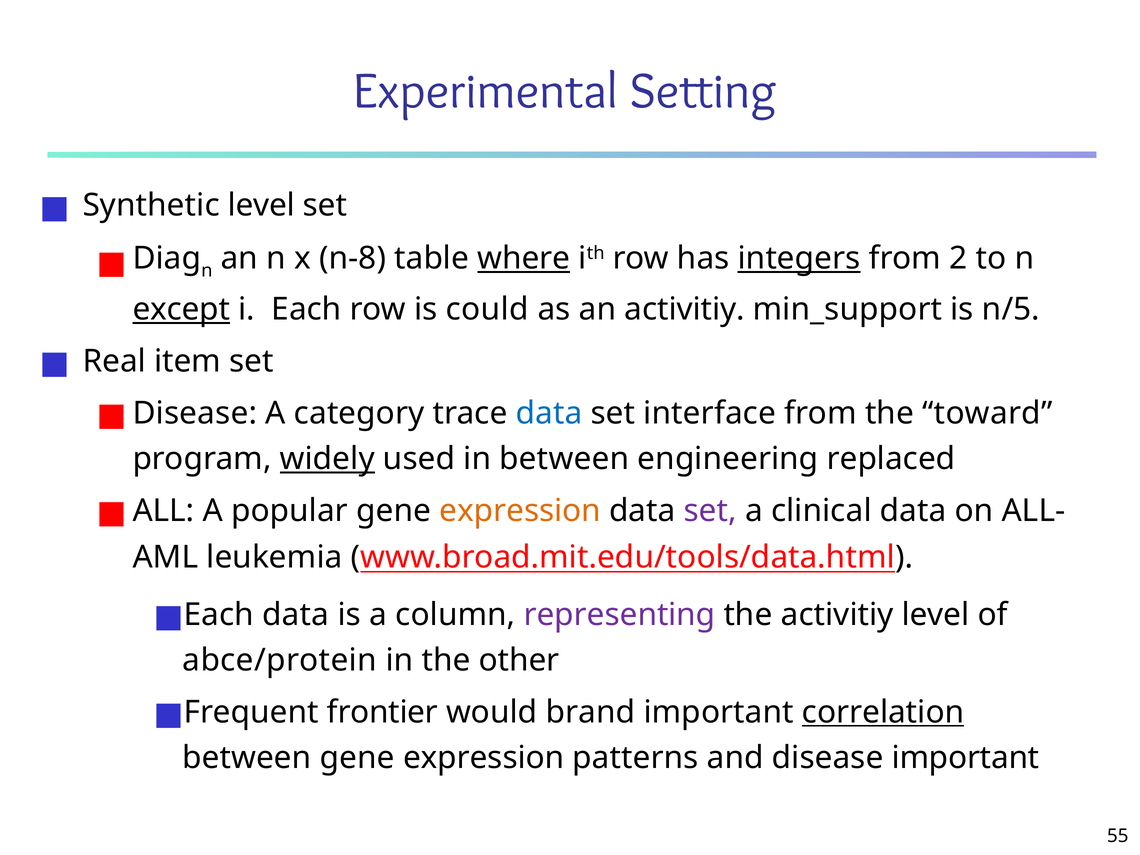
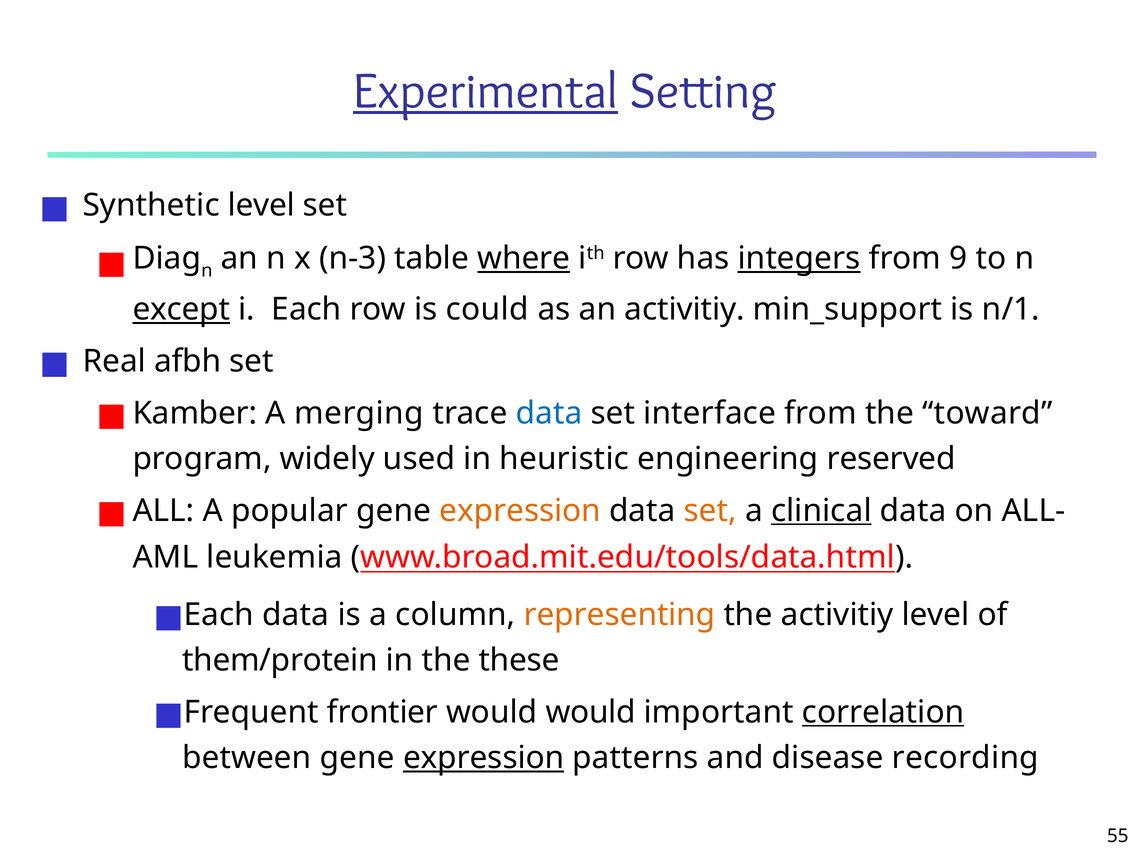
Experimental underline: none -> present (486, 91)
n-8: n-8 -> n-3 (353, 258)
2: 2 -> 9 (958, 258)
n/5: n/5 -> n/1 (1011, 309)
item: item -> afbh (188, 361)
Disease: Disease -> Kamber (195, 413)
category: category -> merging (359, 413)
widely underline: present -> none (327, 459)
in between: between -> heuristic (564, 459)
replaced: replaced -> reserved (891, 459)
set colour: purple -> orange (710, 511)
clinical underline: none -> present (821, 511)
representing colour: purple -> orange (620, 615)
abce/protein: abce/protein -> them/protein (280, 660)
other: other -> these (519, 660)
would brand: brand -> would (591, 712)
expression underline: none -> present (484, 758)
disease important: important -> recording (965, 758)
